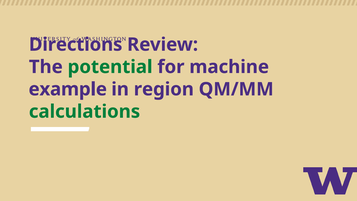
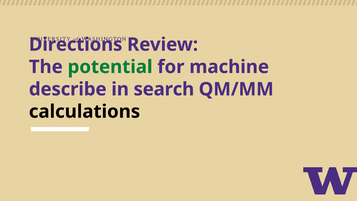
example: example -> describe (68, 89)
region: region -> search (164, 89)
calculations colour: green -> black (85, 111)
